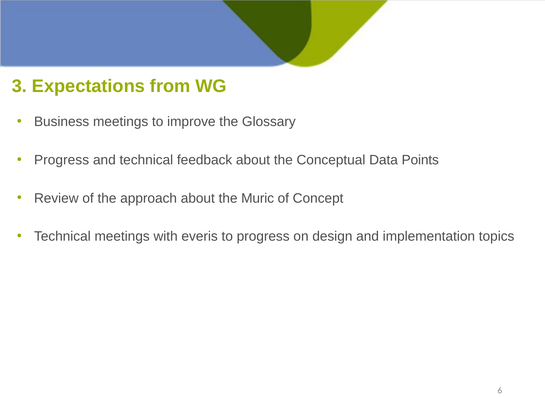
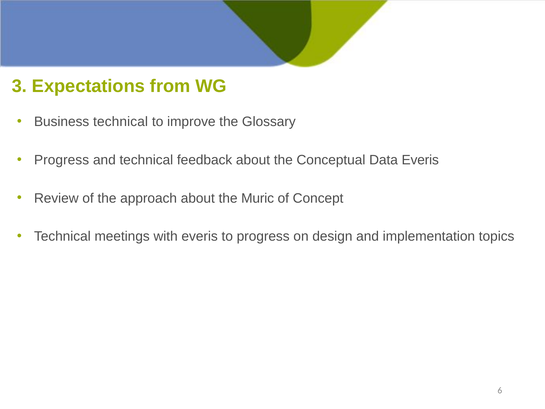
Business meetings: meetings -> technical (121, 122)
Data Points: Points -> Everis (420, 160)
